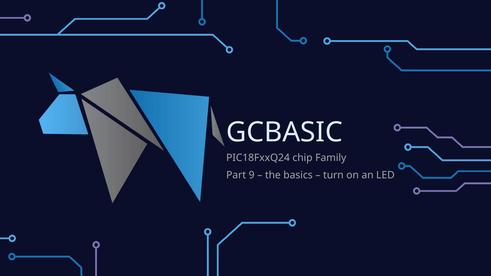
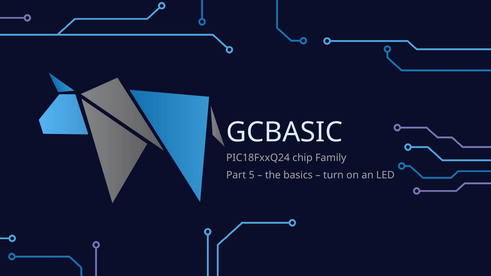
9: 9 -> 5 (252, 175)
